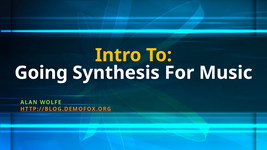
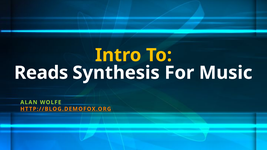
Going: Going -> Reads (41, 73)
